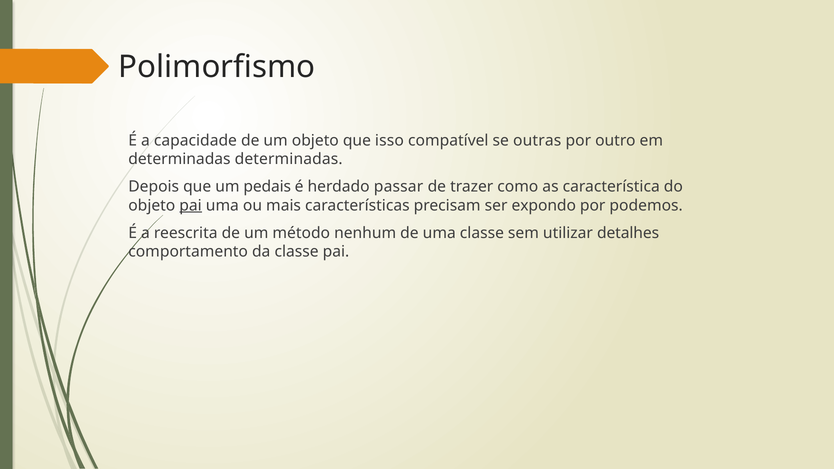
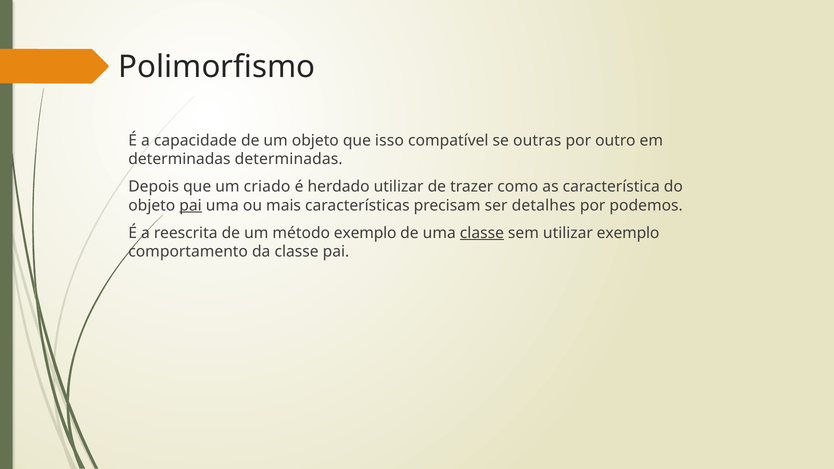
pedais: pedais -> criado (267, 187)
herdado passar: passar -> utilizar (399, 187)
expondo: expondo -> detalhes (544, 205)
método nenhum: nenhum -> exemplo (365, 233)
classe underline: none -> present (482, 233)
utilizar detalhes: detalhes -> exemplo (628, 233)
